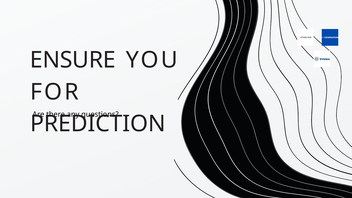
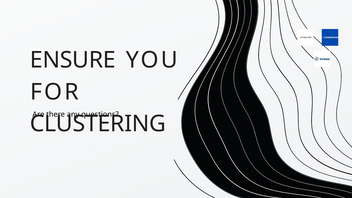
PREDICTION: PREDICTION -> CLUSTERING (98, 124)
